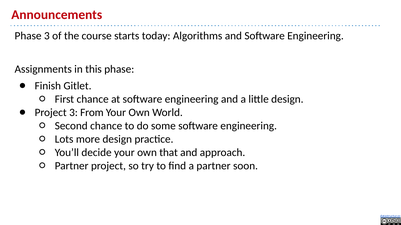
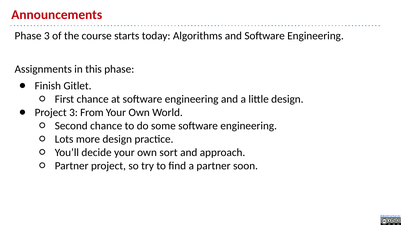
that: that -> sort (169, 153)
